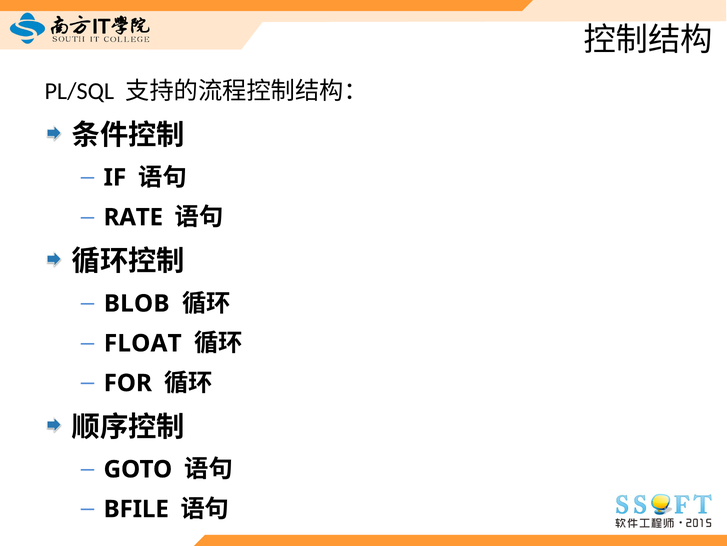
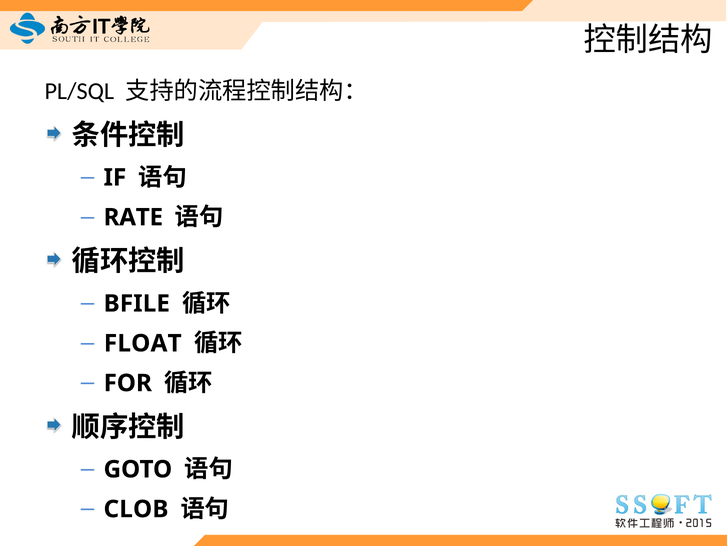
BLOB: BLOB -> BFILE (137, 303)
BFILE: BFILE -> CLOB (136, 508)
